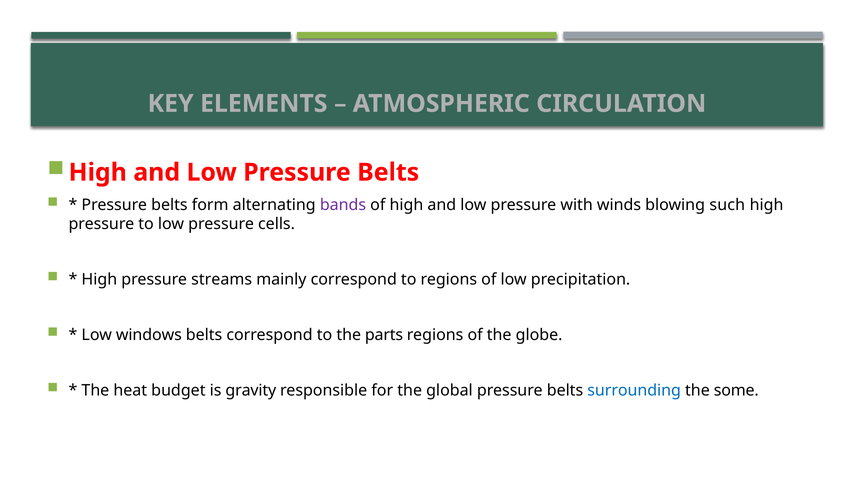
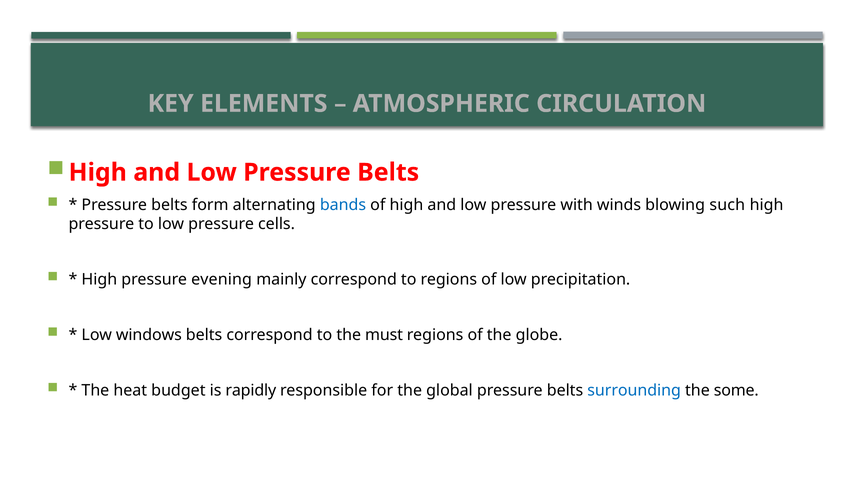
bands colour: purple -> blue (343, 205)
streams: streams -> evening (222, 280)
parts: parts -> must (384, 335)
gravity: gravity -> rapidly (251, 391)
